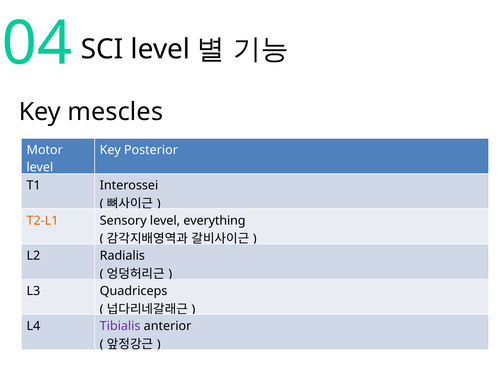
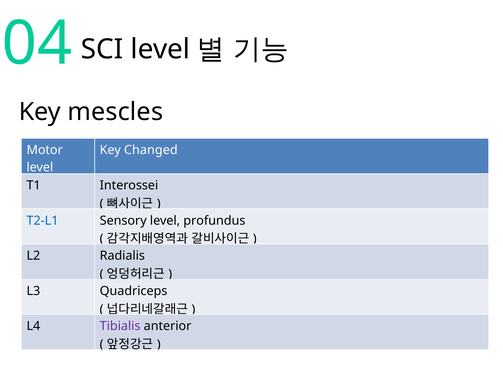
Posterior: Posterior -> Changed (151, 150)
T2-L1 colour: orange -> blue (43, 221)
everything: everything -> profundus (214, 221)
